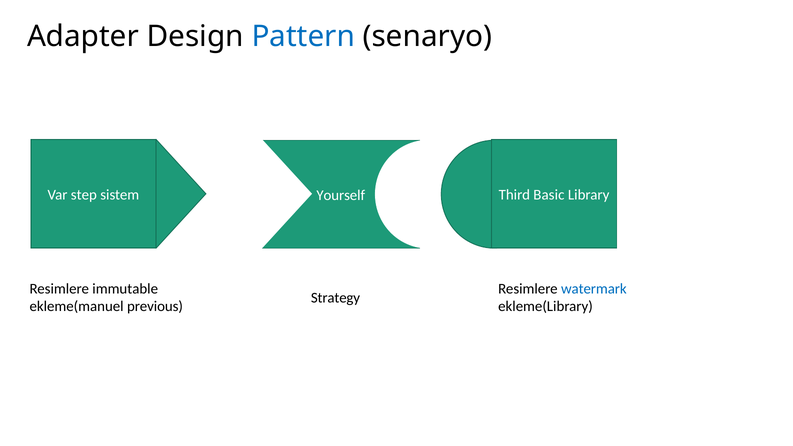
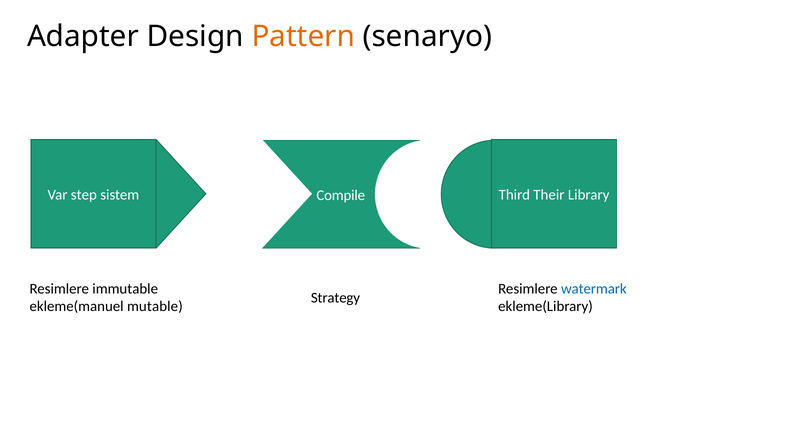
Pattern colour: blue -> orange (303, 36)
Yourself: Yourself -> Compile (341, 195)
Basic: Basic -> Their (549, 195)
previous: previous -> mutable (155, 307)
